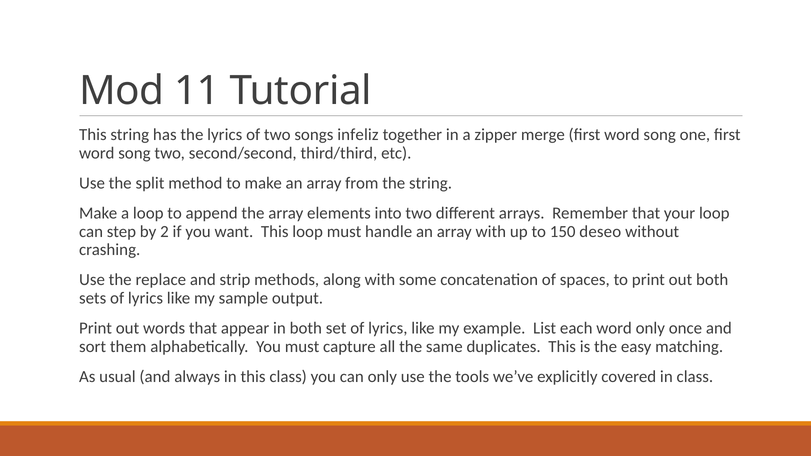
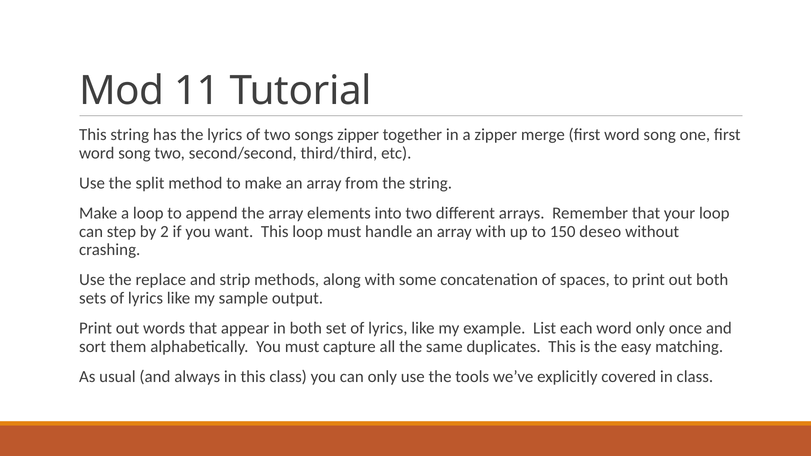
songs infeliz: infeliz -> zipper (358, 135)
